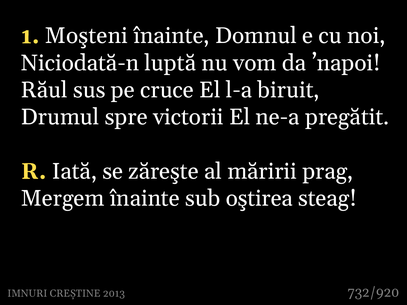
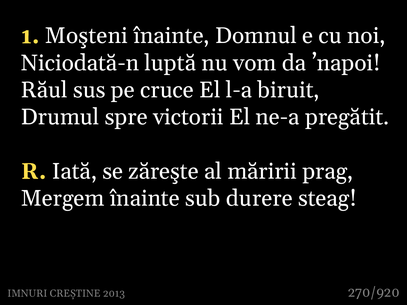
oştirea: oştirea -> durere (259, 199)
732/920: 732/920 -> 270/920 (374, 293)
